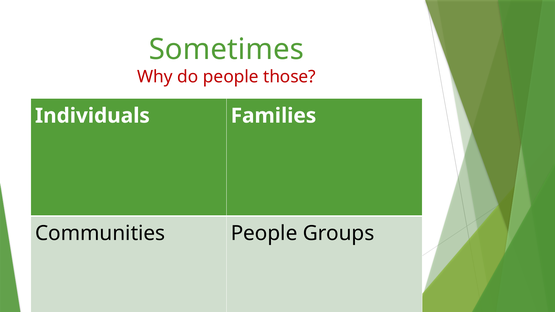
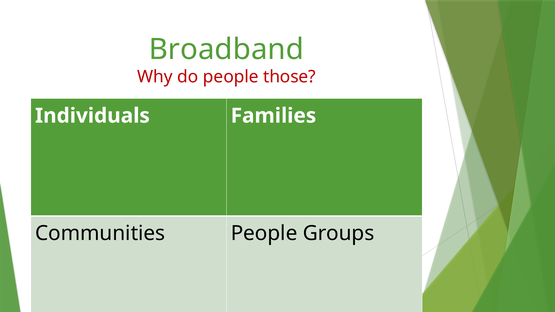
Sometimes: Sometimes -> Broadband (226, 50)
